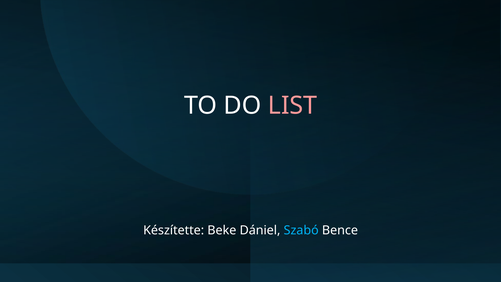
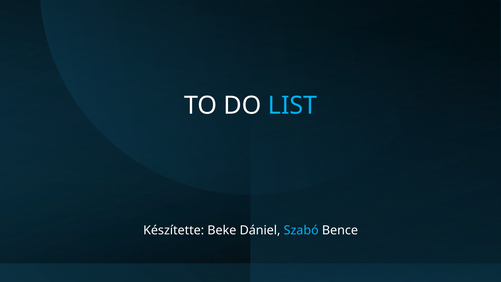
LIST colour: pink -> light blue (293, 105)
